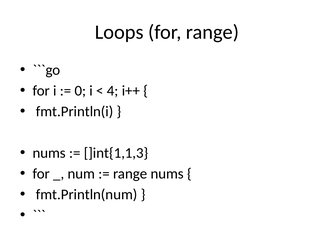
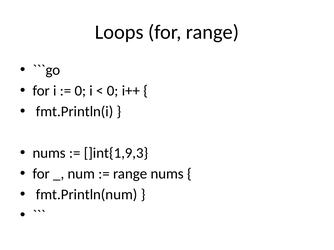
4: 4 -> 0 (113, 91)
]int{1,1,3: ]int{1,1,3 -> ]int{1,9,3 (116, 153)
